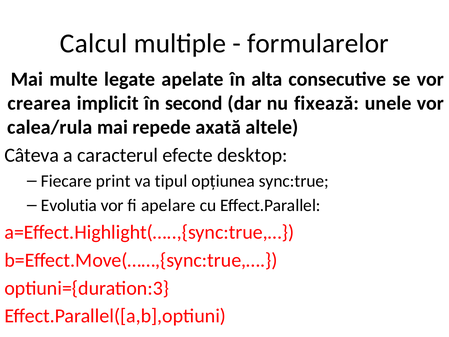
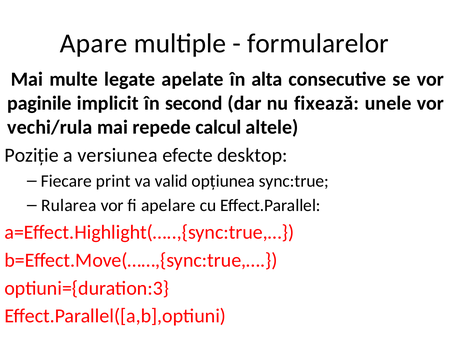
Calcul: Calcul -> Apare (94, 43)
crearea: crearea -> paginile (39, 103)
calea/rula: calea/rula -> vechi/rula (50, 127)
axată: axată -> calcul (218, 127)
Câteva: Câteva -> Poziţie (32, 155)
caracterul: caracterul -> versiunea (118, 155)
tipul: tipul -> valid (171, 181)
Evolutia: Evolutia -> Rularea (69, 205)
